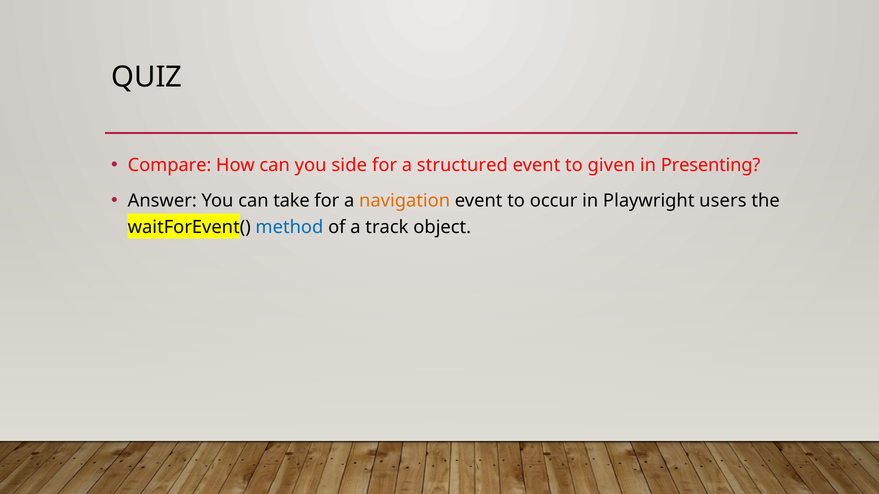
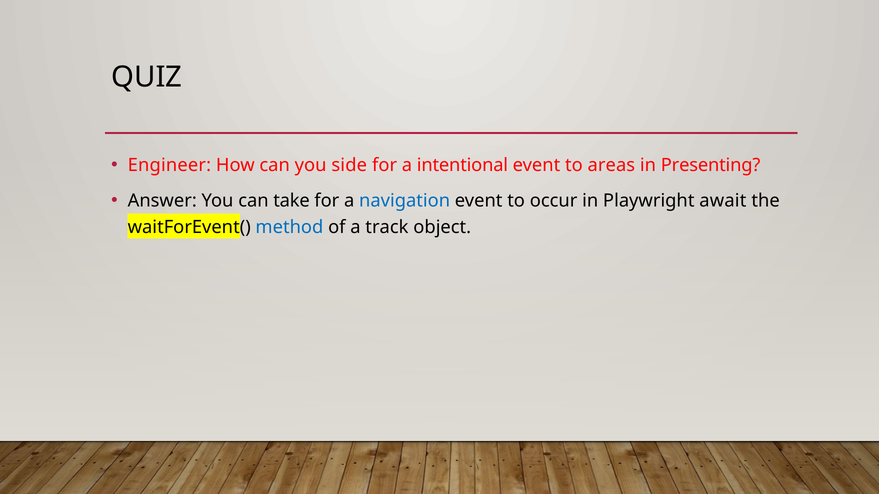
Compare: Compare -> Engineer (169, 165)
structured: structured -> intentional (462, 165)
given: given -> areas (611, 165)
navigation colour: orange -> blue (405, 201)
users: users -> await (723, 201)
